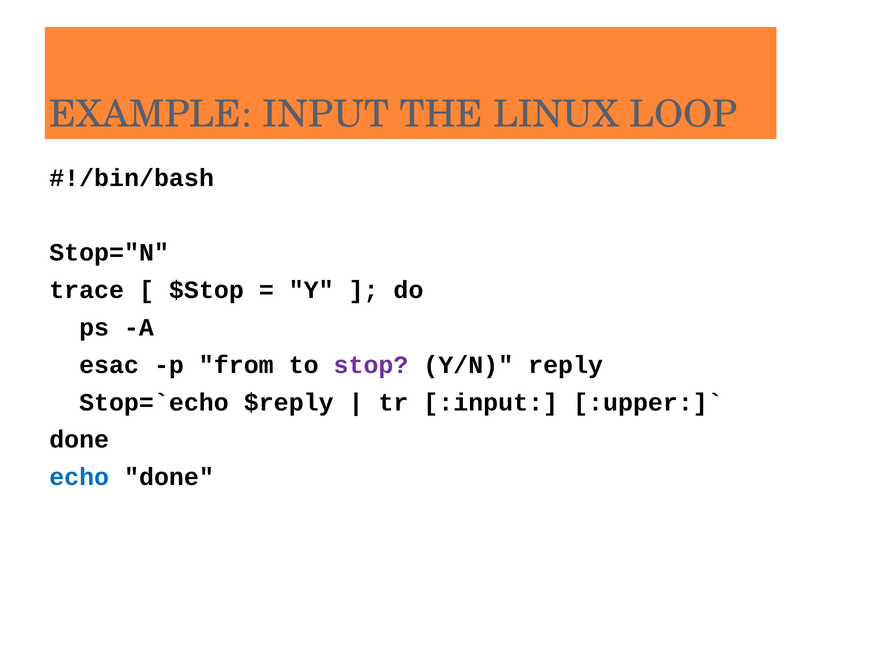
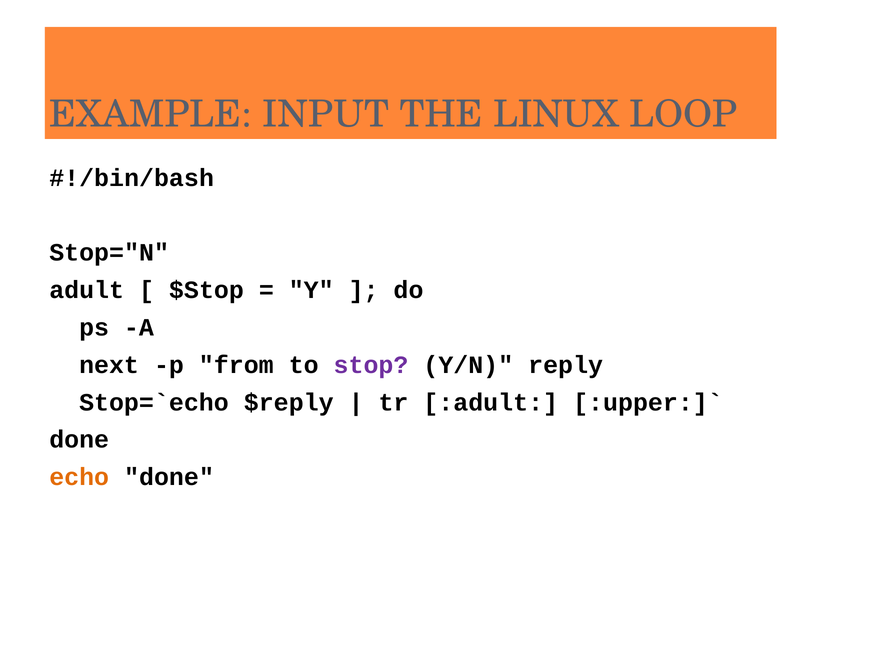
trace: trace -> adult (87, 290)
esac: esac -> next (109, 365)
:input: :input -> :adult (491, 402)
echo colour: blue -> orange (79, 477)
